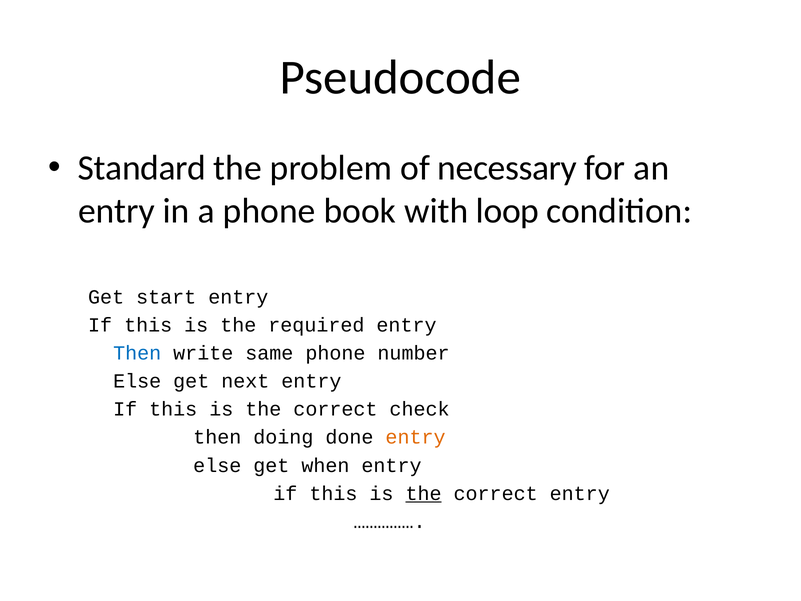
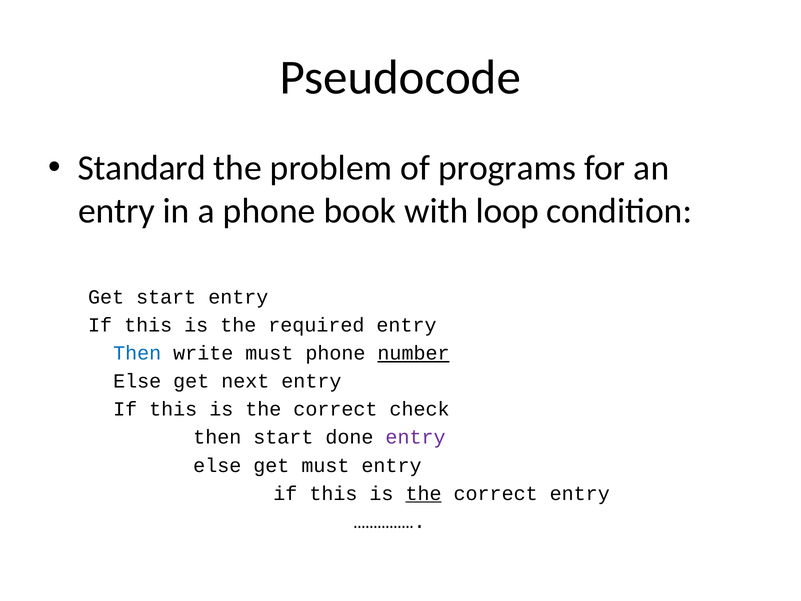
necessary: necessary -> programs (507, 168)
write same: same -> must (269, 353)
number underline: none -> present (414, 353)
then doing: doing -> start (283, 437)
entry colour: orange -> purple (416, 437)
get when: when -> must (325, 465)
